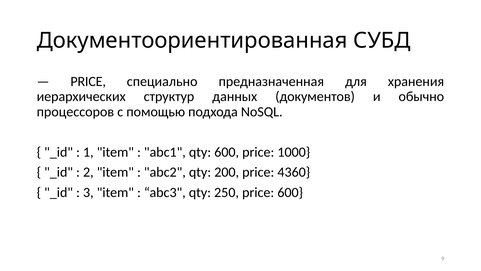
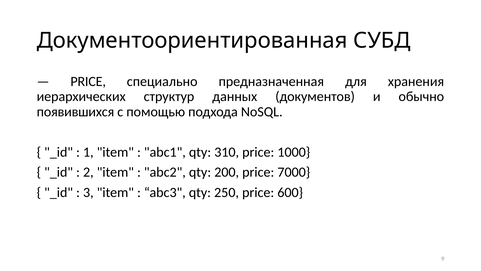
процессоров: процессоров -> появившихся (75, 112)
qty 600: 600 -> 310 (227, 152)
4360: 4360 -> 7000 (294, 172)
